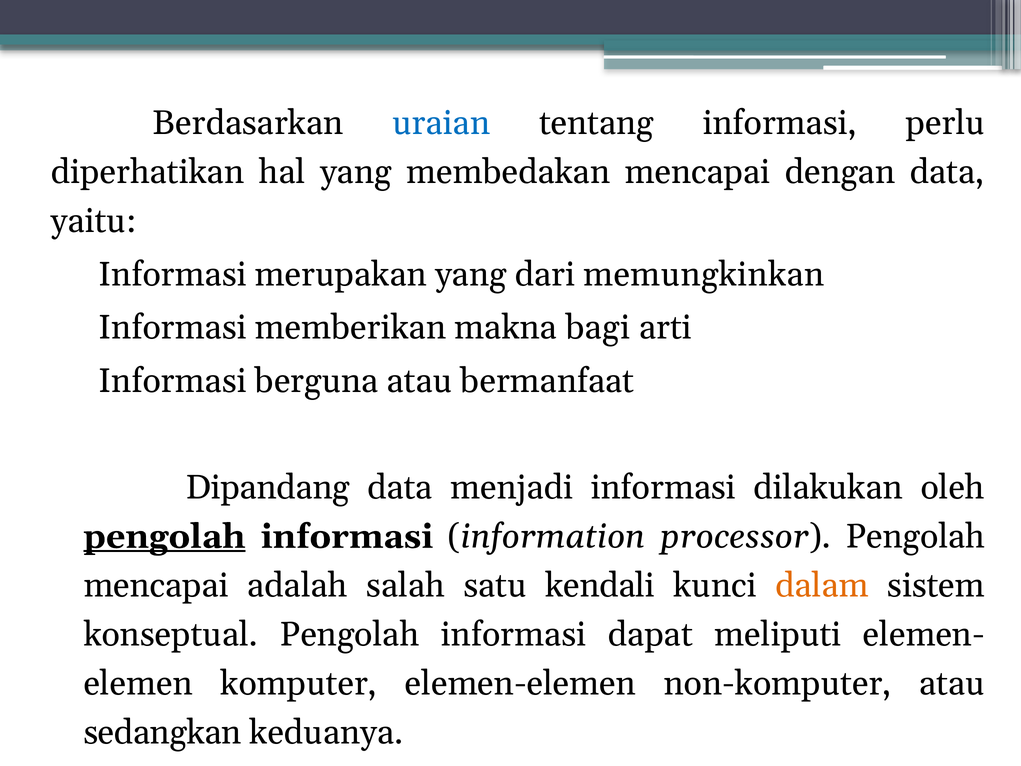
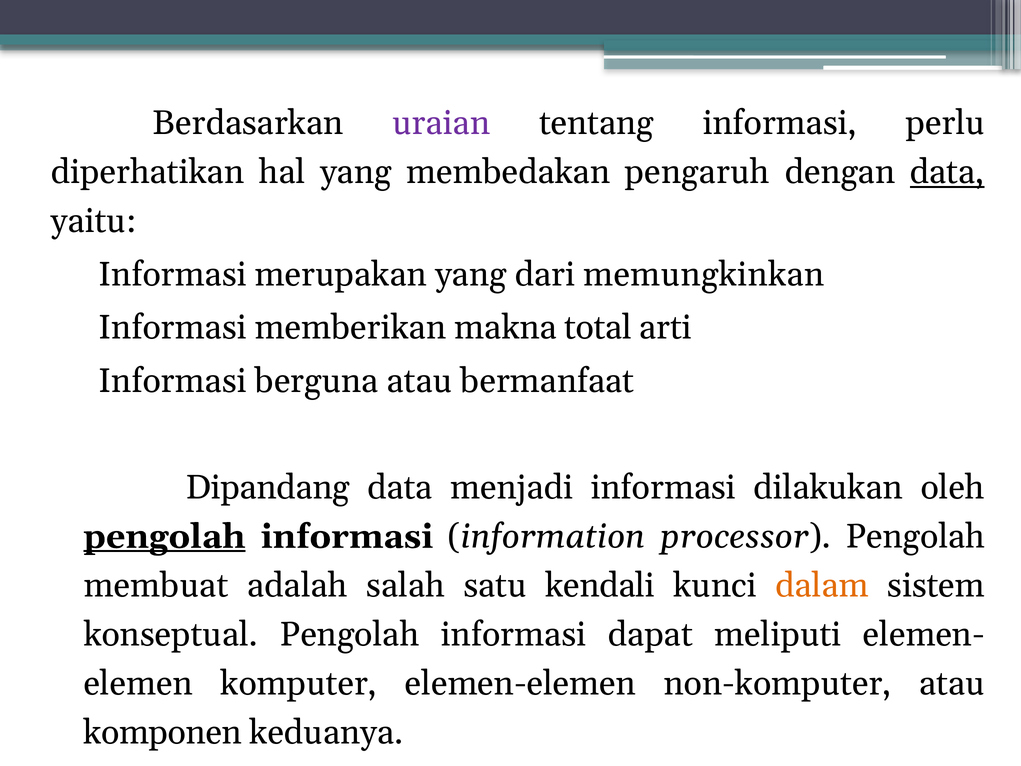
uraian colour: blue -> purple (441, 123)
membedakan mencapai: mencapai -> pengaruh (697, 172)
data underline: none -> present (947, 172)
bagi: bagi -> total (598, 328)
mencapai: mencapai -> membuat (156, 585)
sedangkan: sedangkan -> komponen (162, 732)
